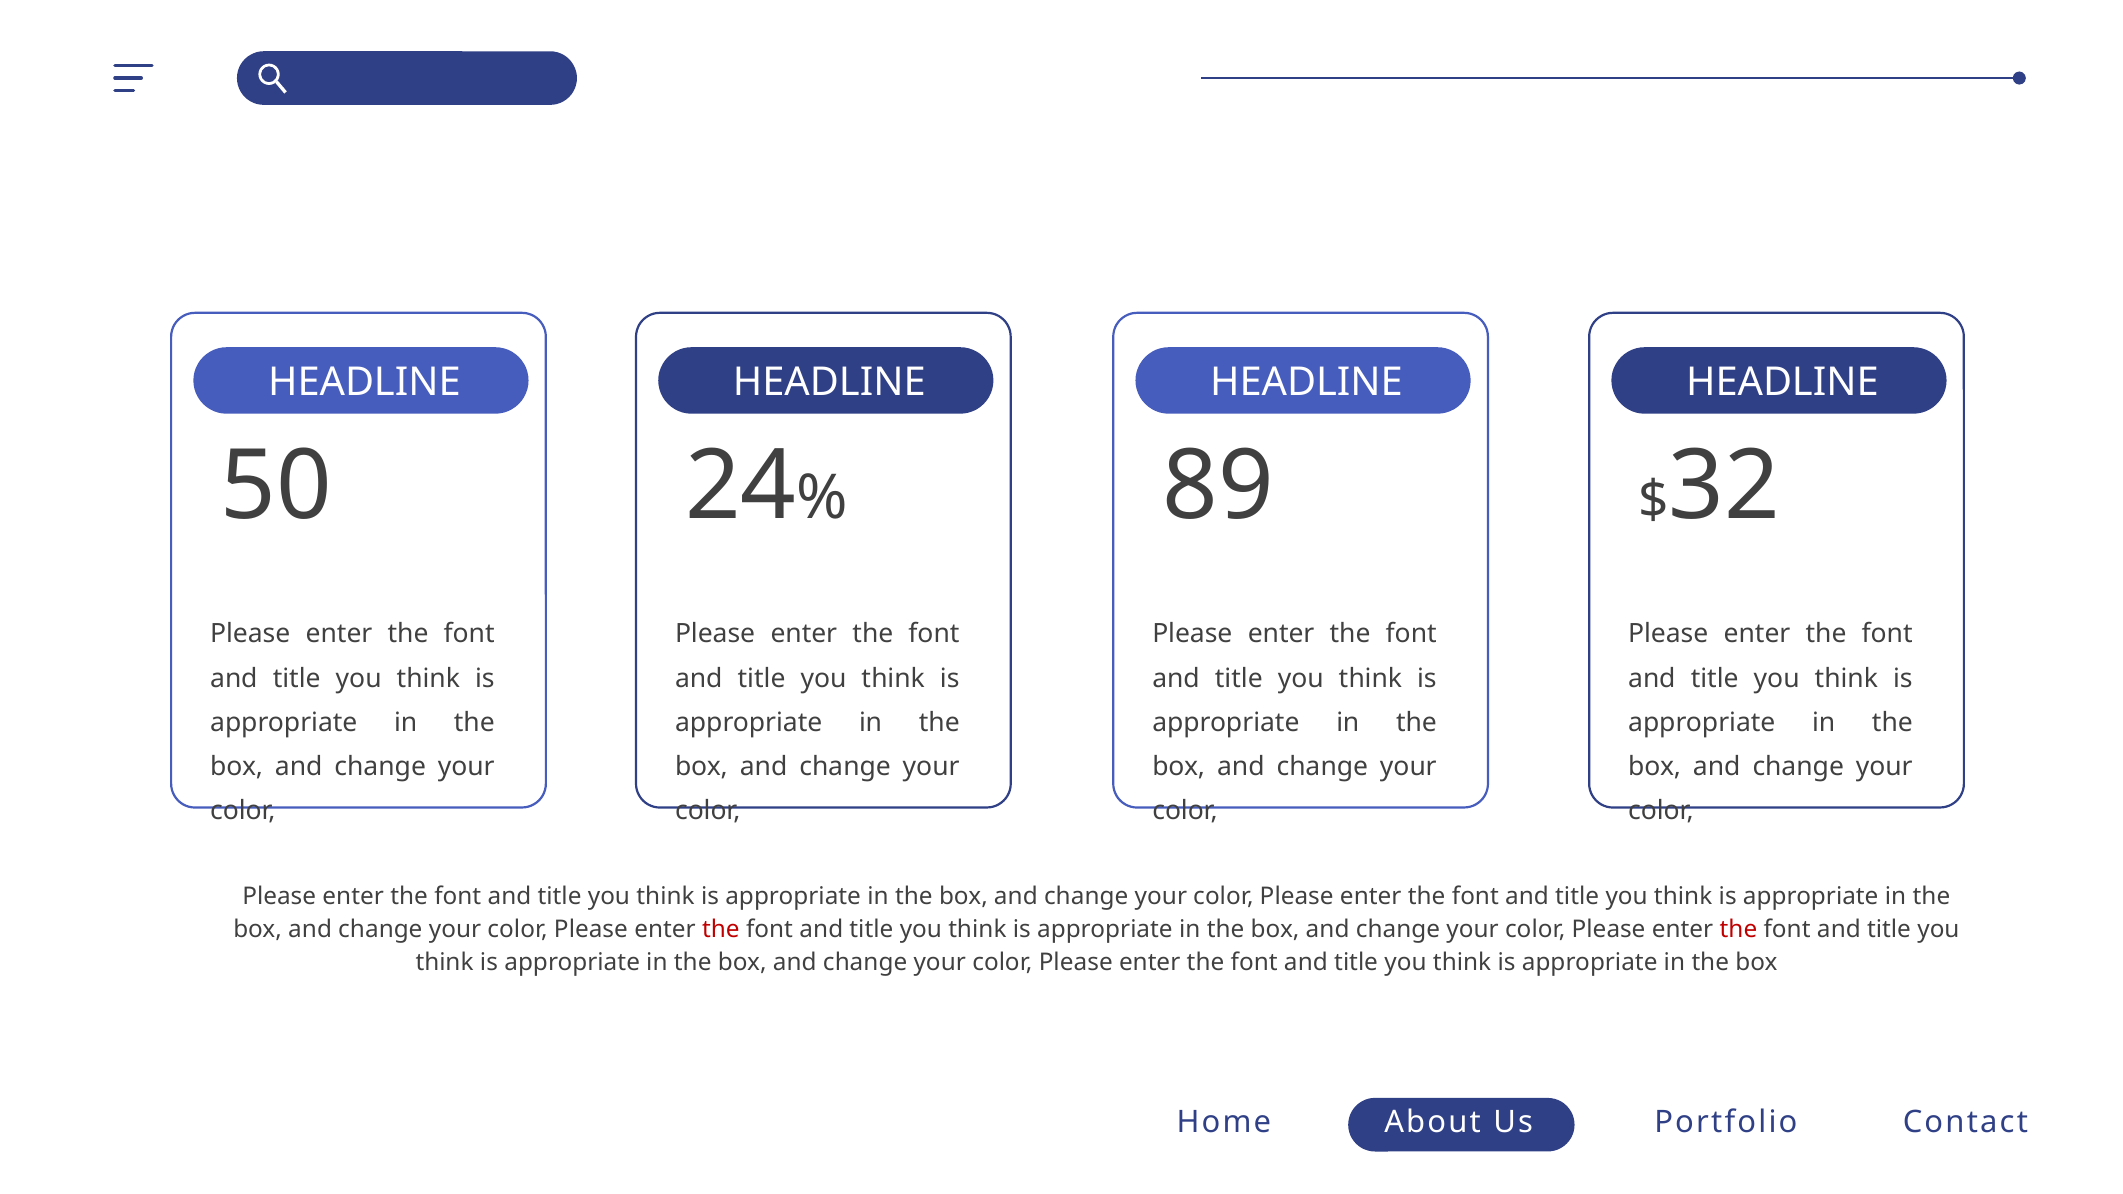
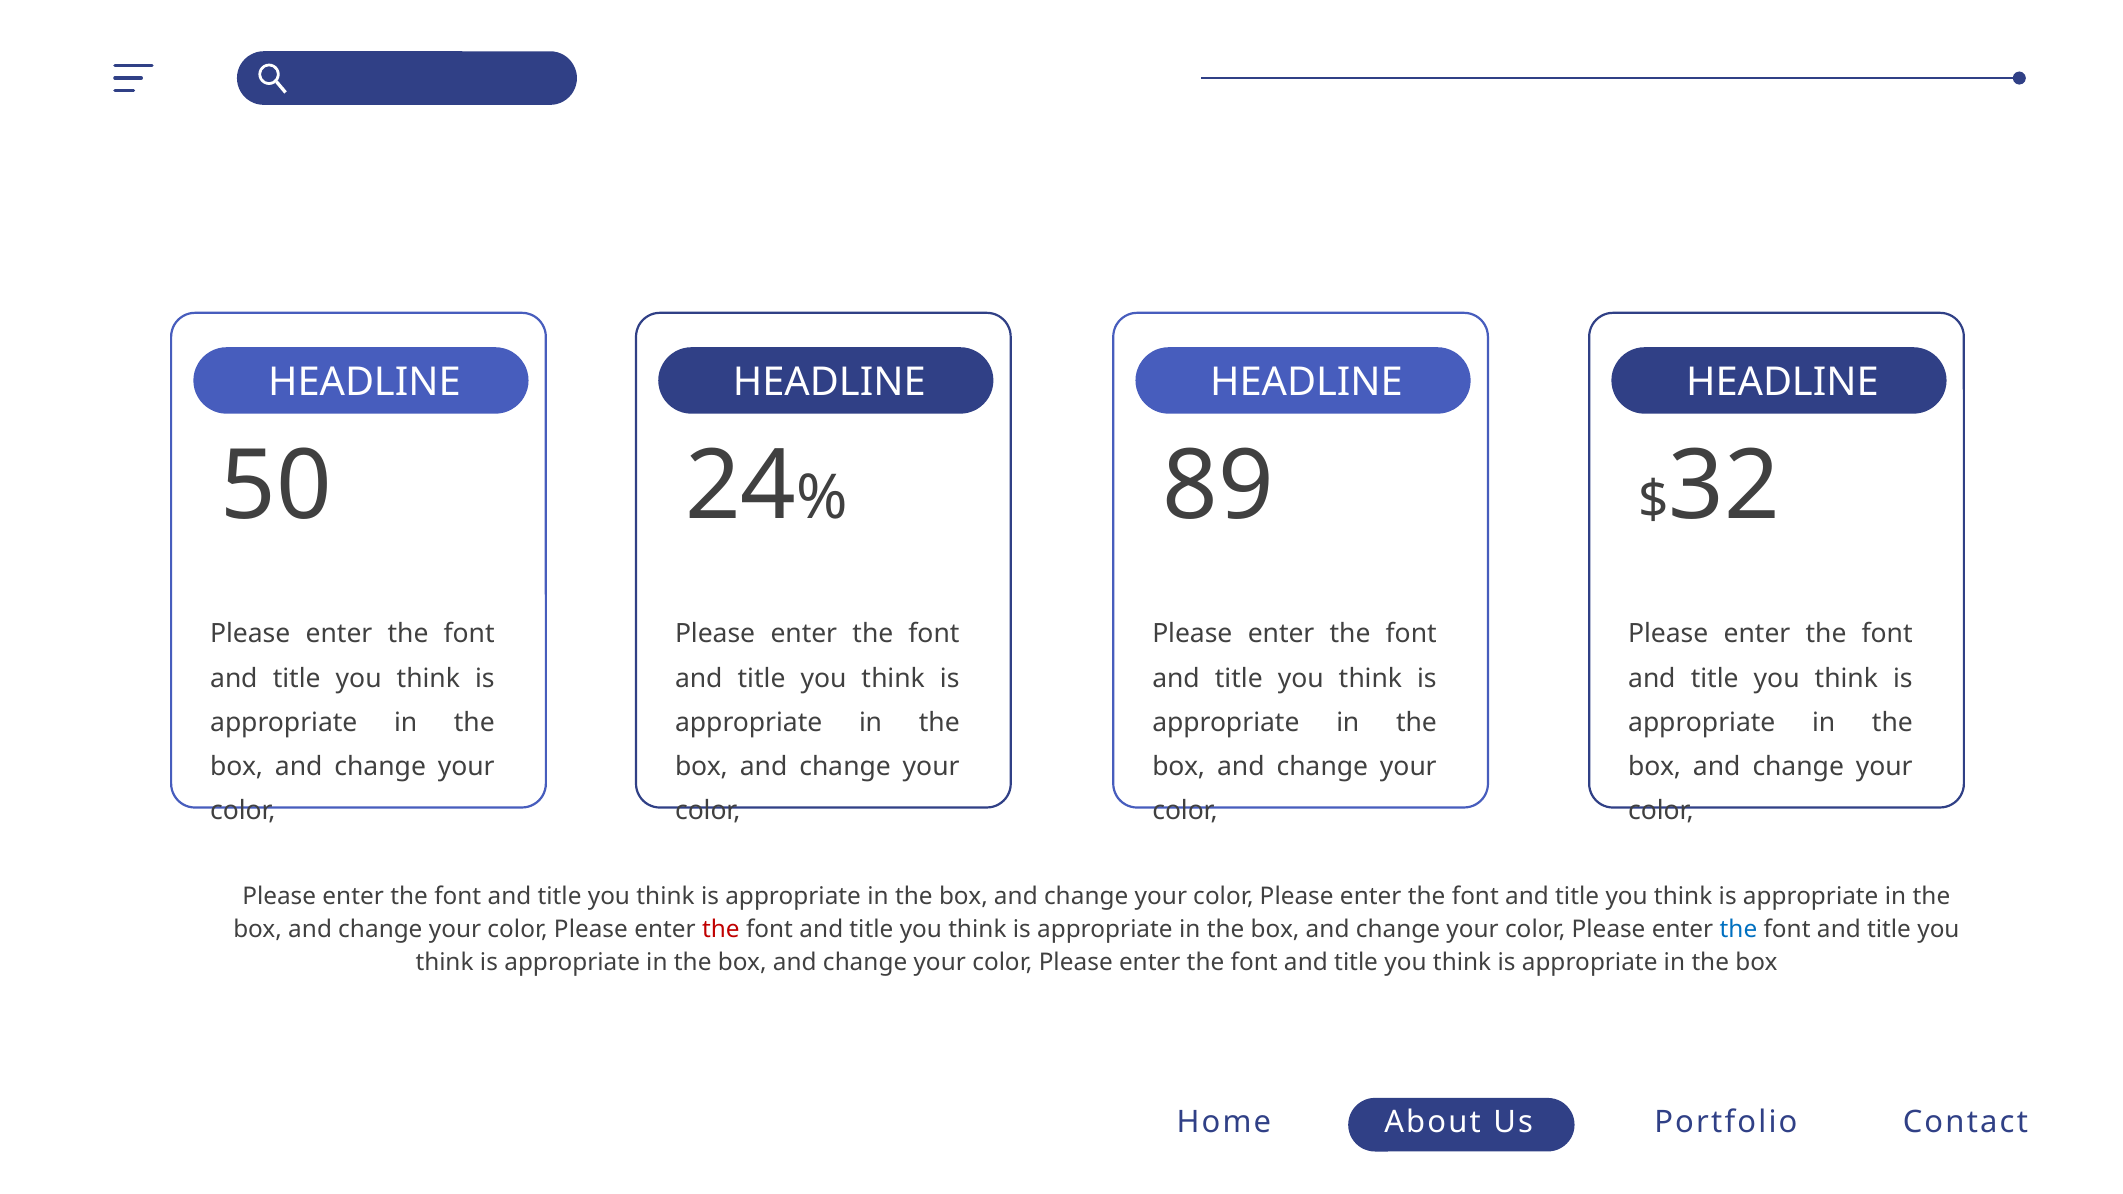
the colour: red -> blue (1738, 930)
